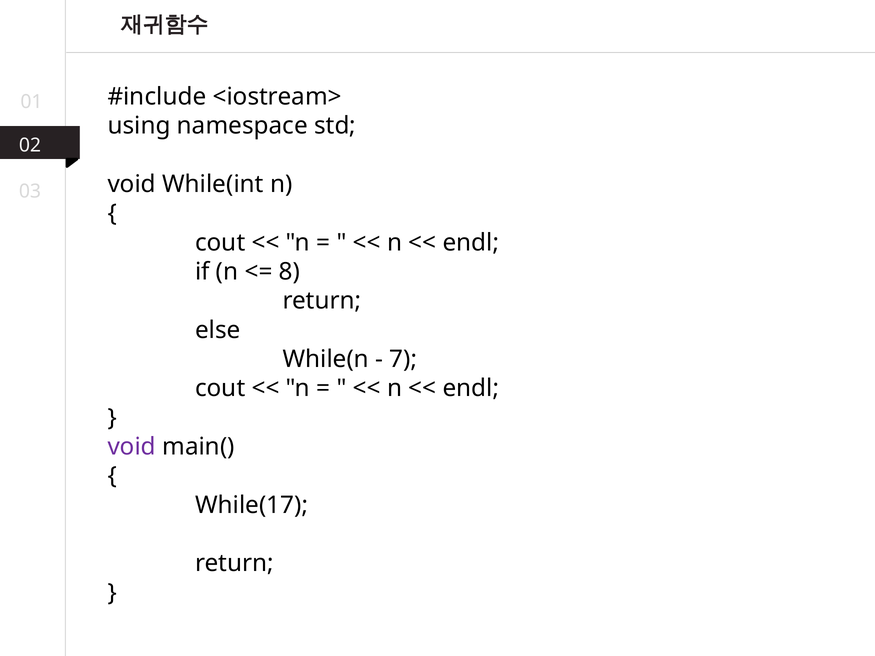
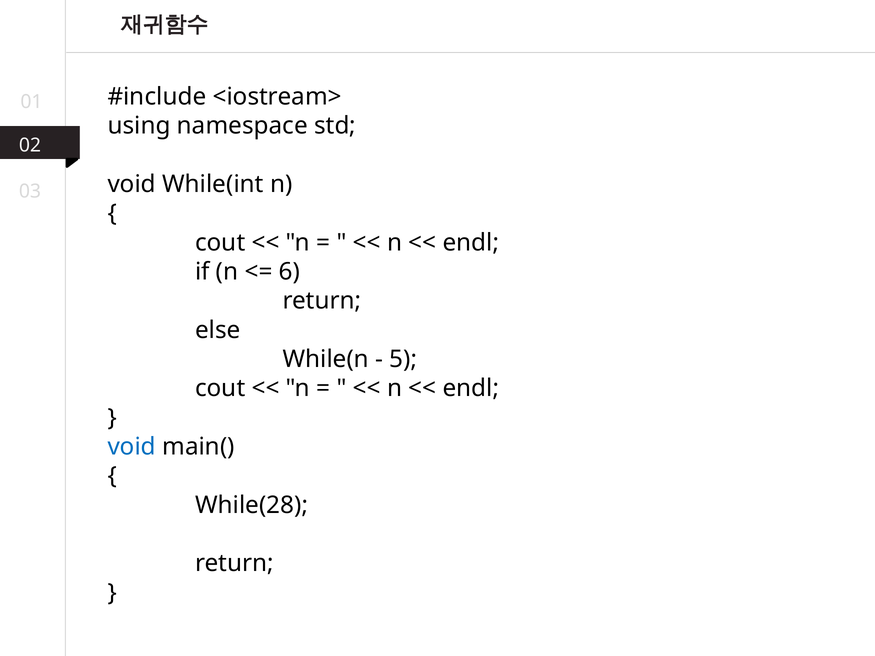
8: 8 -> 6 (290, 272)
7: 7 -> 5 (403, 359)
void colour: purple -> blue (132, 447)
While(17: While(17 -> While(28 (252, 505)
